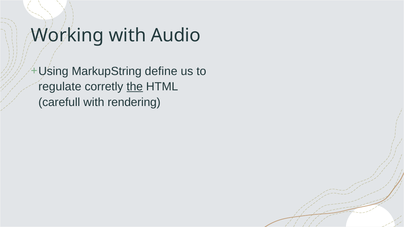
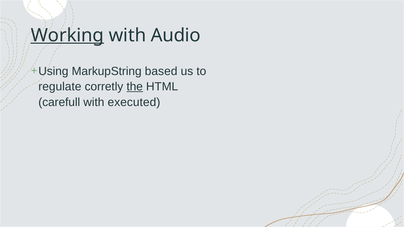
Working underline: none -> present (67, 35)
define: define -> based (161, 71)
rendering: rendering -> executed (134, 102)
